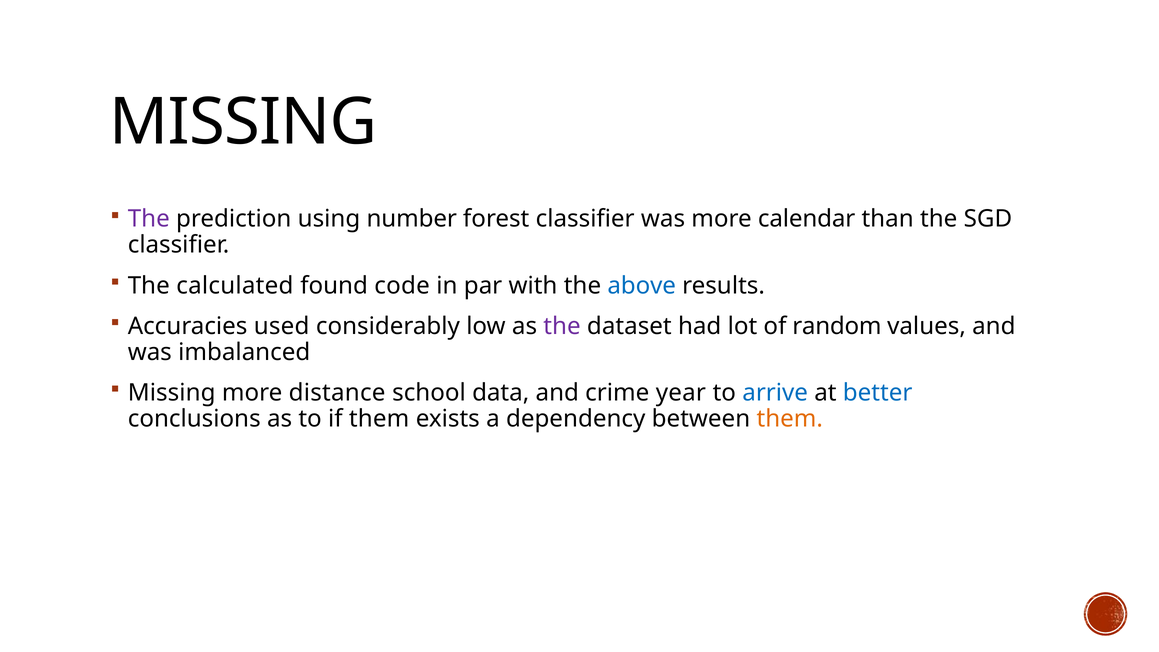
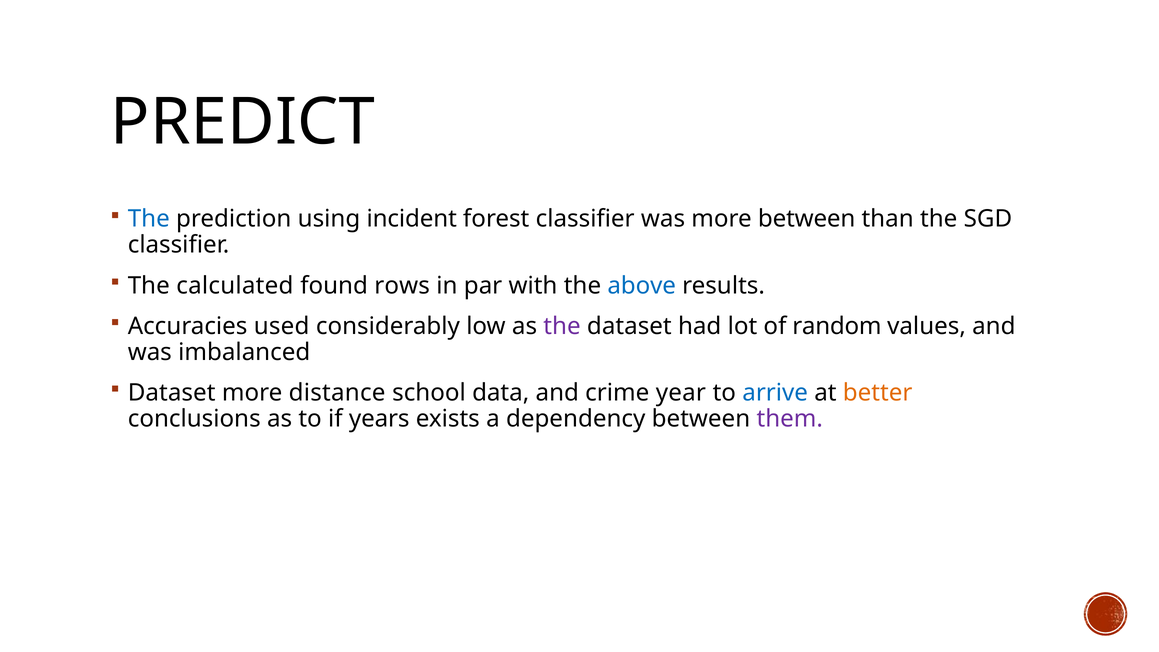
MISSING: MISSING -> PREDICT (243, 122)
The colour: purple -> blue (149, 219)
number: number -> incident (412, 219)
more calendar: calendar -> between (807, 219)
code: code -> rows (402, 286)
Missing: Missing -> Dataset (172, 393)
better colour: blue -> orange (878, 393)
if them: them -> years (379, 419)
them colour: orange -> purple (790, 419)
